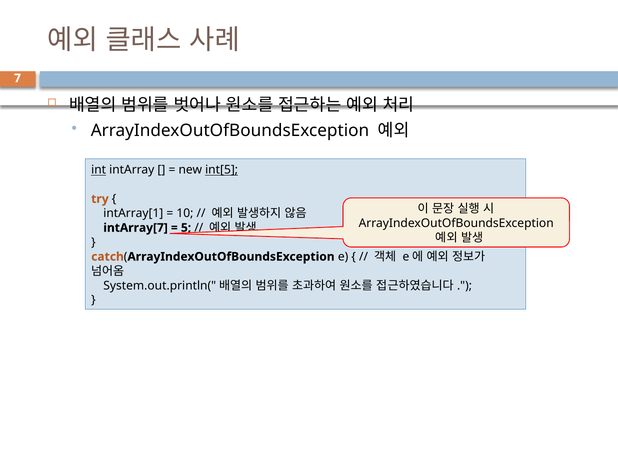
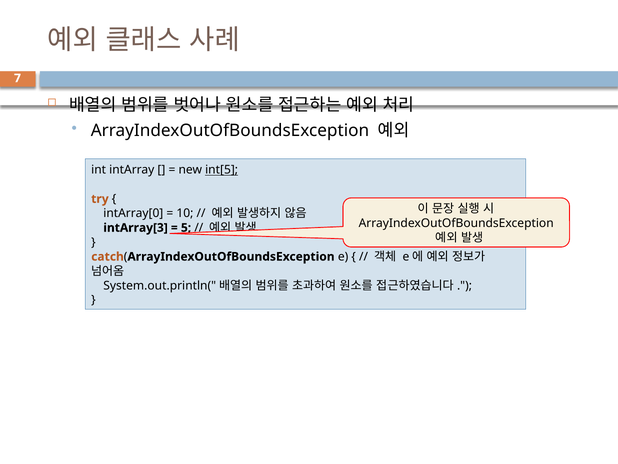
int underline: present -> none (99, 170)
intArray[1: intArray[1 -> intArray[0 (133, 213)
intArray[7: intArray[7 -> intArray[3 (136, 228)
